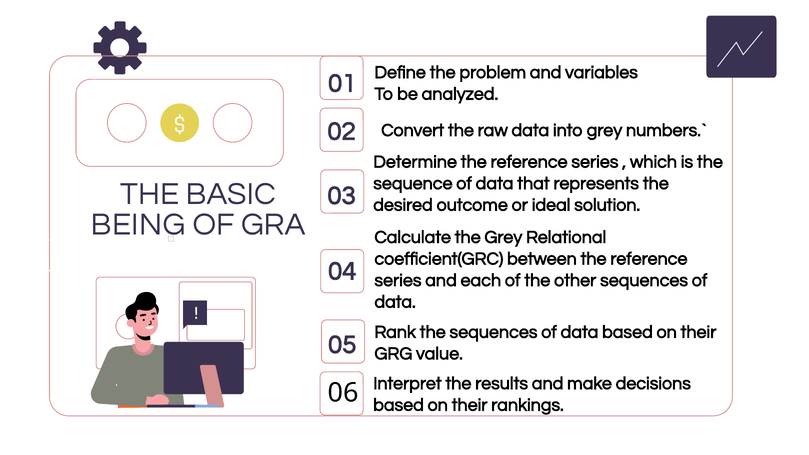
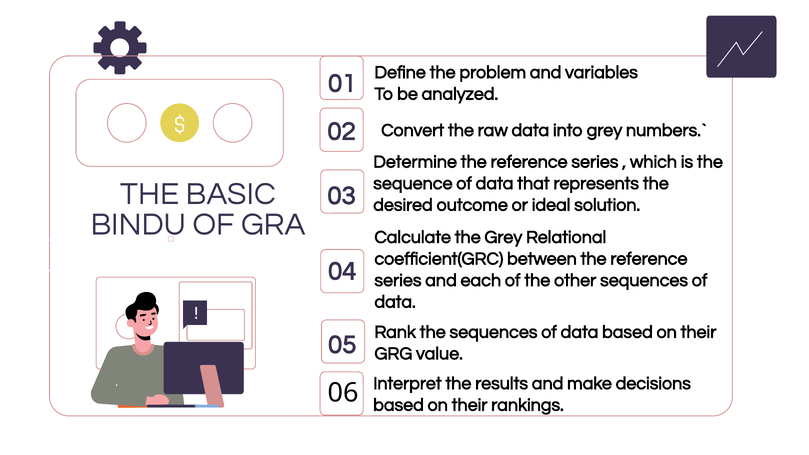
BEING: BEING -> BINDU (138, 224)
